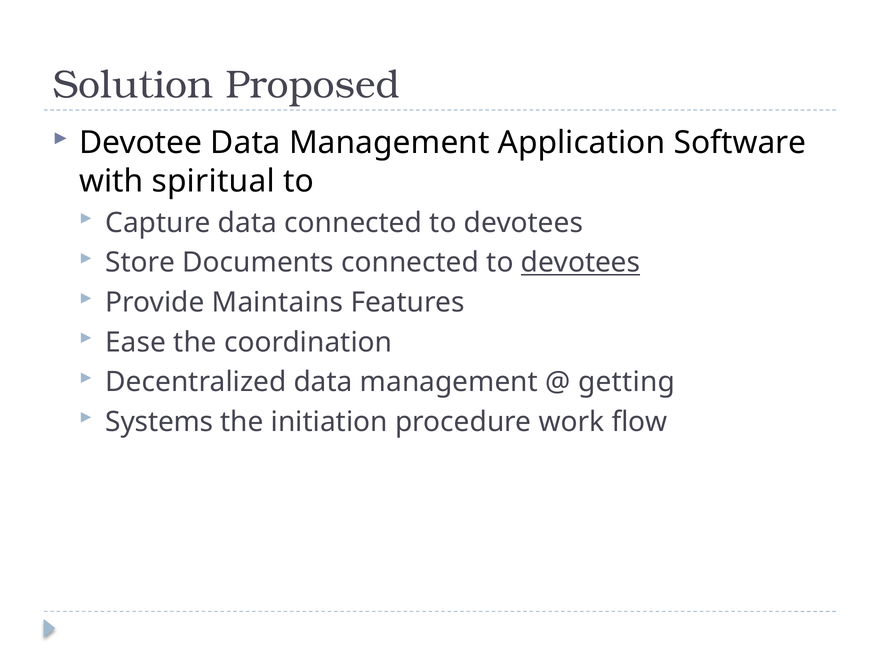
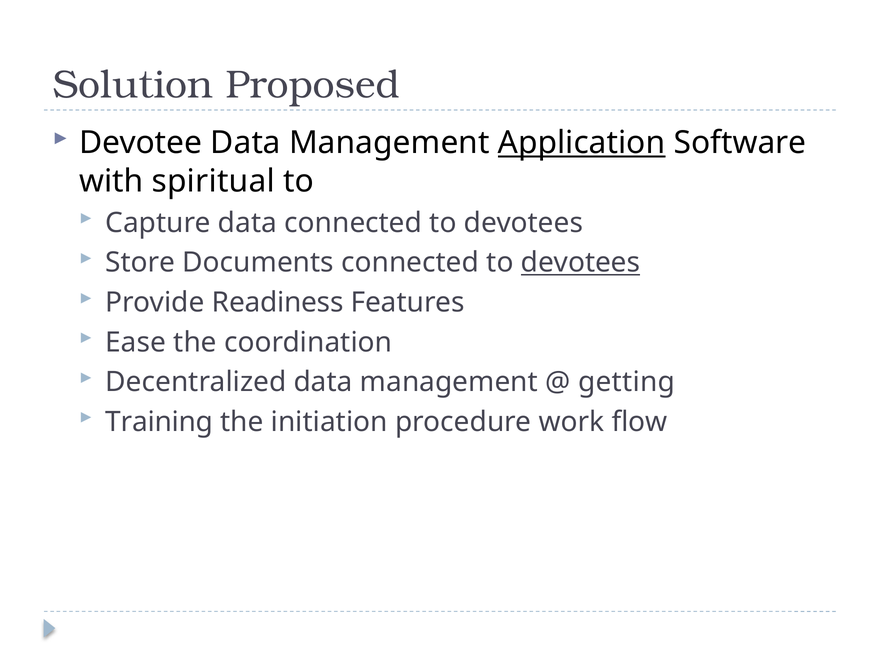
Application underline: none -> present (582, 143)
Maintains: Maintains -> Readiness (278, 302)
Systems: Systems -> Training (159, 422)
